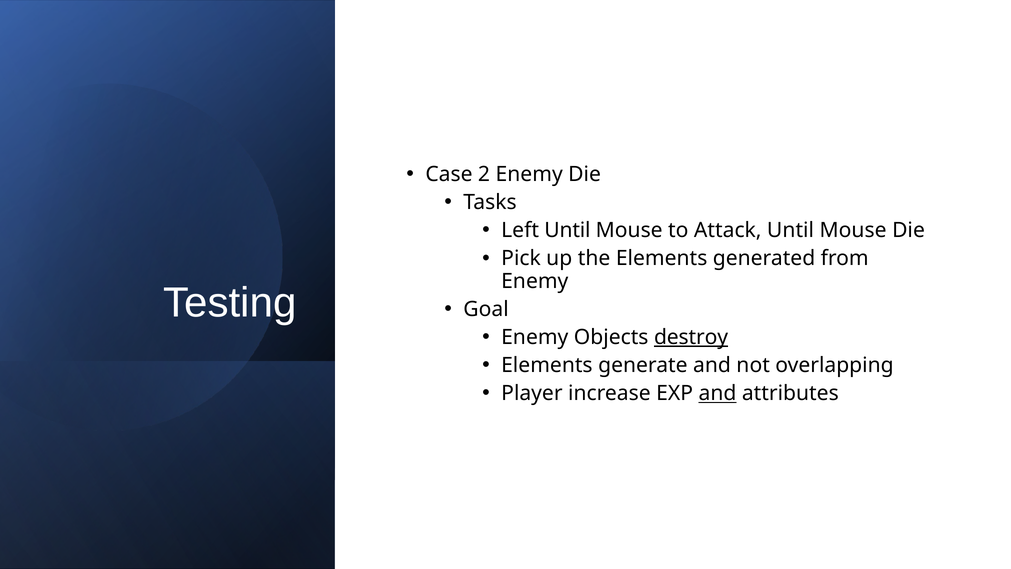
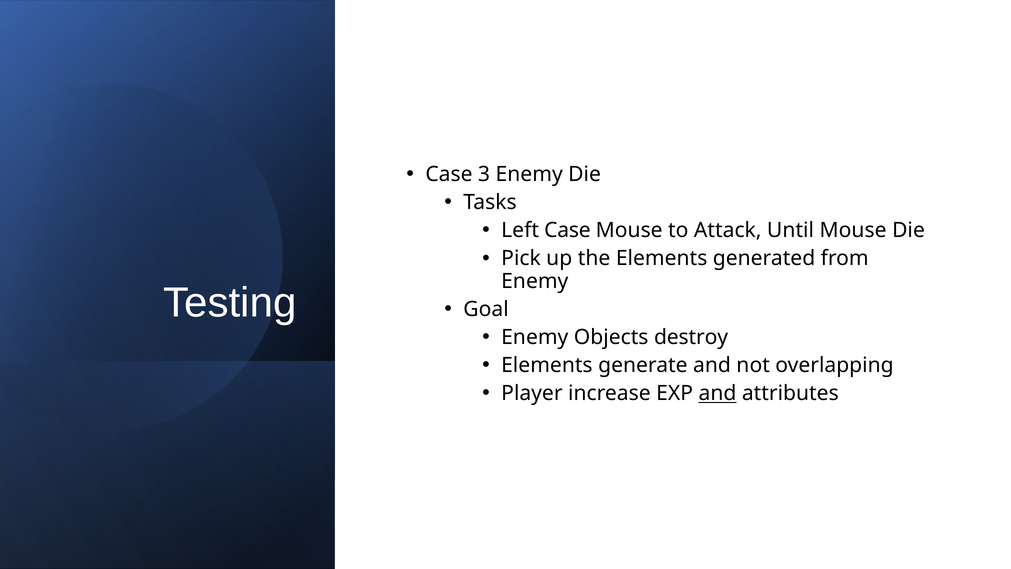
2: 2 -> 3 (484, 174)
Left Until: Until -> Case (567, 230)
destroy underline: present -> none (691, 337)
